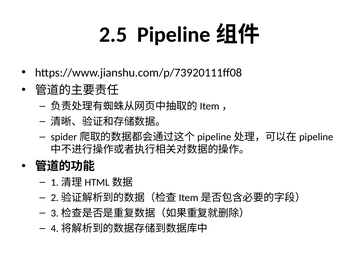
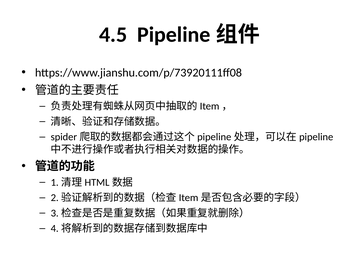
2.5: 2.5 -> 4.5 (113, 35)
